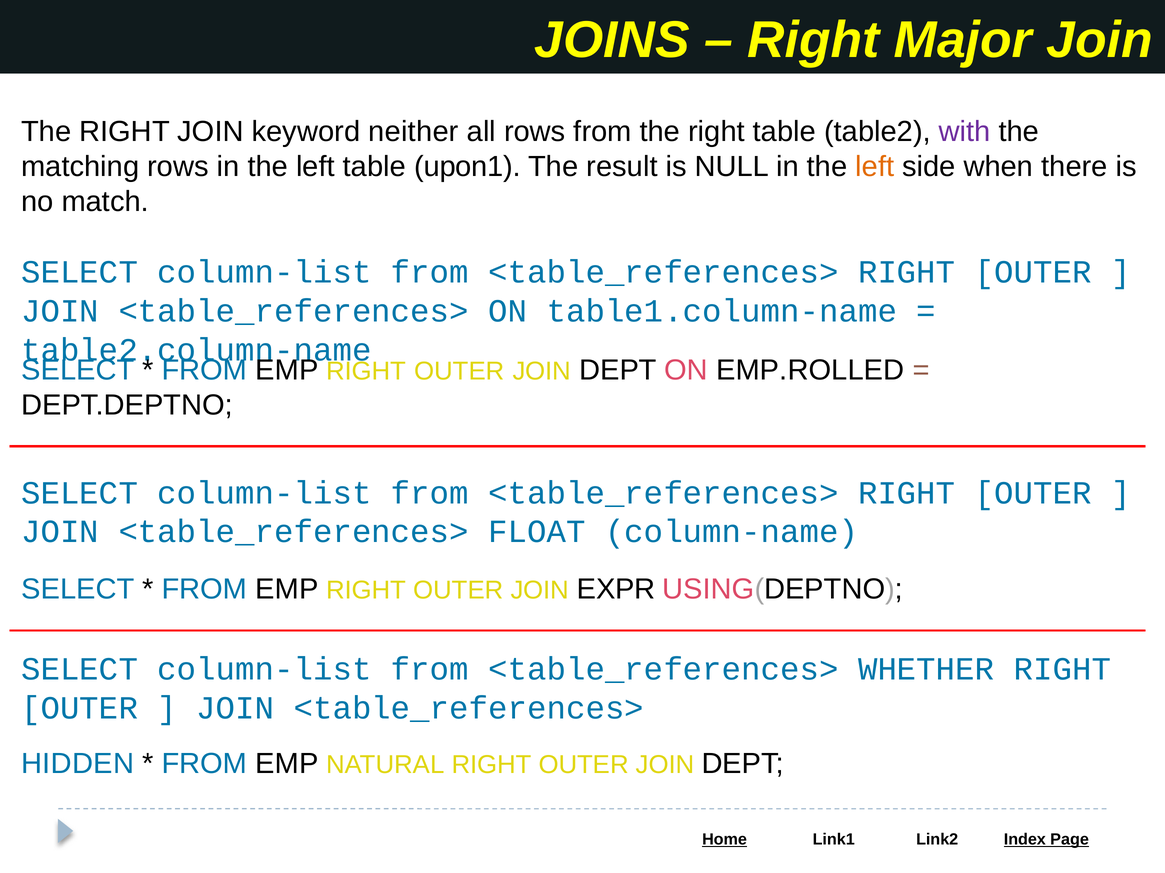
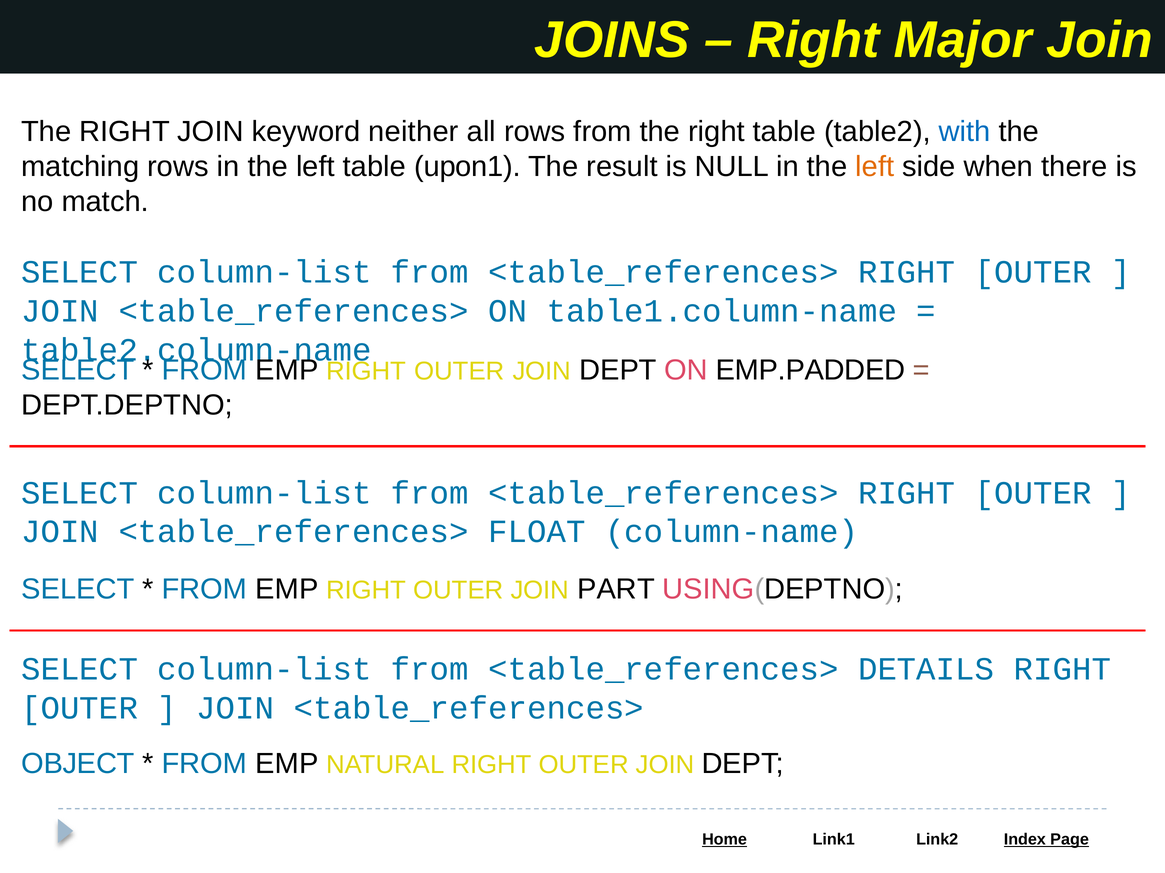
with colour: purple -> blue (965, 132)
EMP.ROLLED: EMP.ROLLED -> EMP.PADDED (810, 370)
EXPR: EXPR -> PART (616, 590)
WHETHER: WHETHER -> DETAILS (926, 670)
HIDDEN: HIDDEN -> OBJECT (78, 765)
